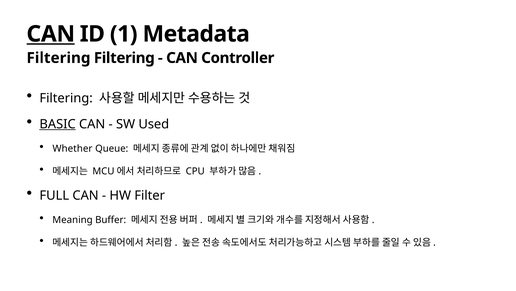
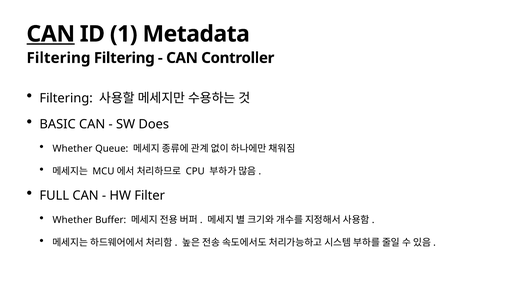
BASIC underline: present -> none (58, 124)
Used: Used -> Does (154, 124)
Meaning: Meaning -> Whether (73, 219)
